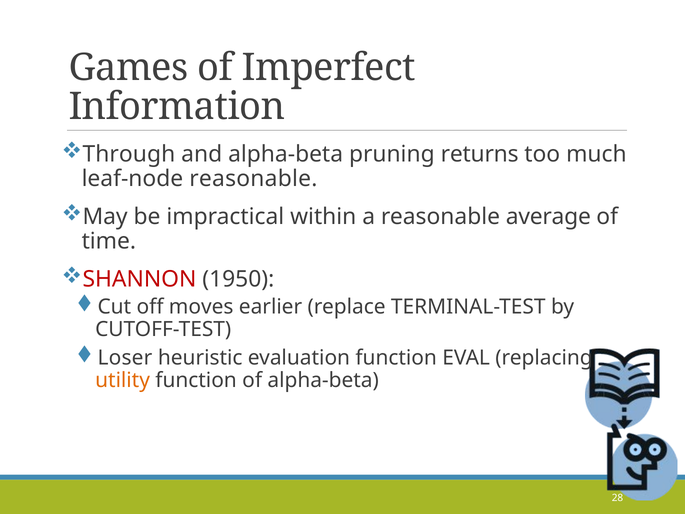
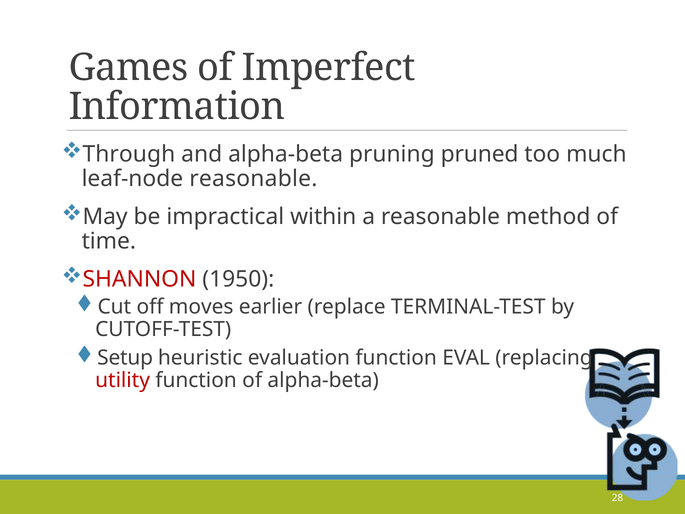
returns: returns -> pruned (480, 154)
average: average -> method (548, 217)
Loser: Loser -> Setup (125, 357)
utility colour: orange -> red (123, 380)
